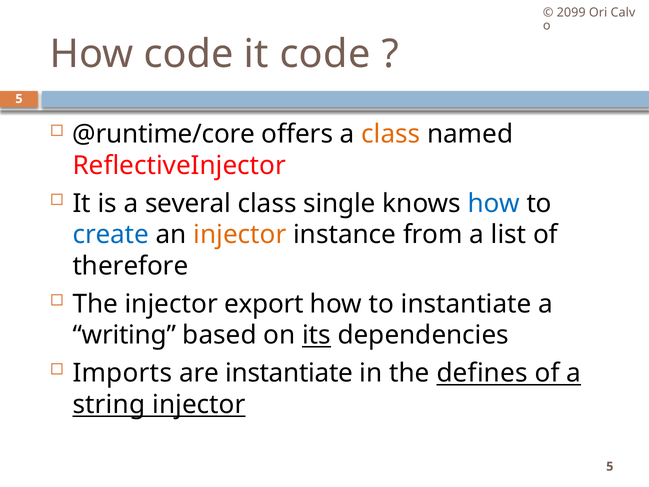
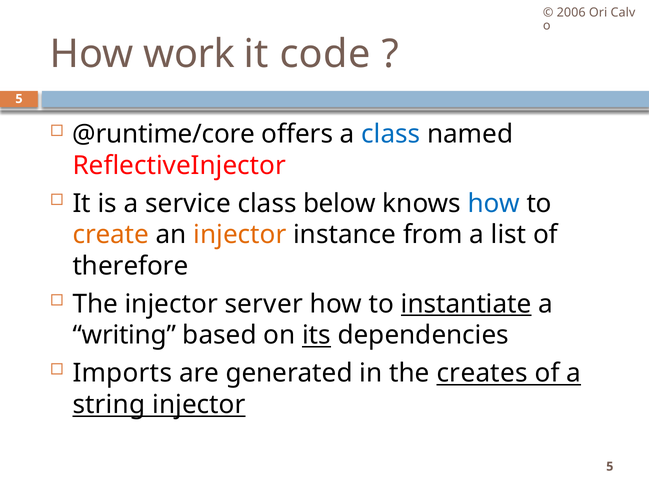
2099: 2099 -> 2006 (571, 13)
How code: code -> work (189, 54)
class colour: orange -> blue (391, 134)
several: several -> service (188, 203)
single: single -> below (340, 203)
create colour: blue -> orange (111, 235)
export: export -> server (264, 304)
instantiate underline: none -> present (466, 304)
are instantiate: instantiate -> generated (289, 373)
defines: defines -> creates (482, 373)
